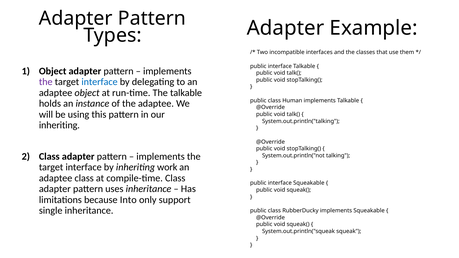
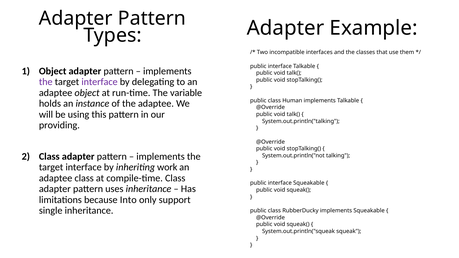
interface colour: blue -> purple (100, 82)
The talkable: talkable -> variable (186, 93)
inheriting: inheriting -> providing (59, 125)
